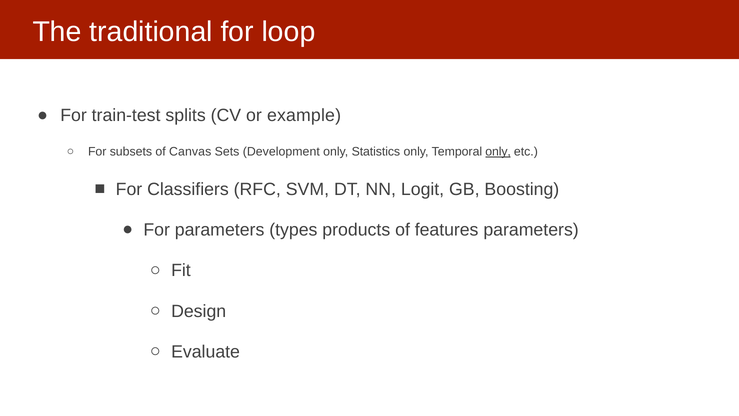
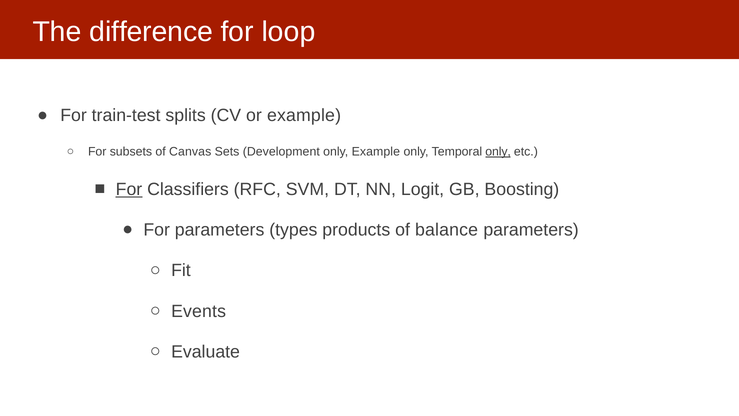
traditional: traditional -> difference (151, 32)
only Statistics: Statistics -> Example (376, 152)
For underline: none -> present (129, 189)
features: features -> balance (447, 230)
Design: Design -> Events (199, 311)
